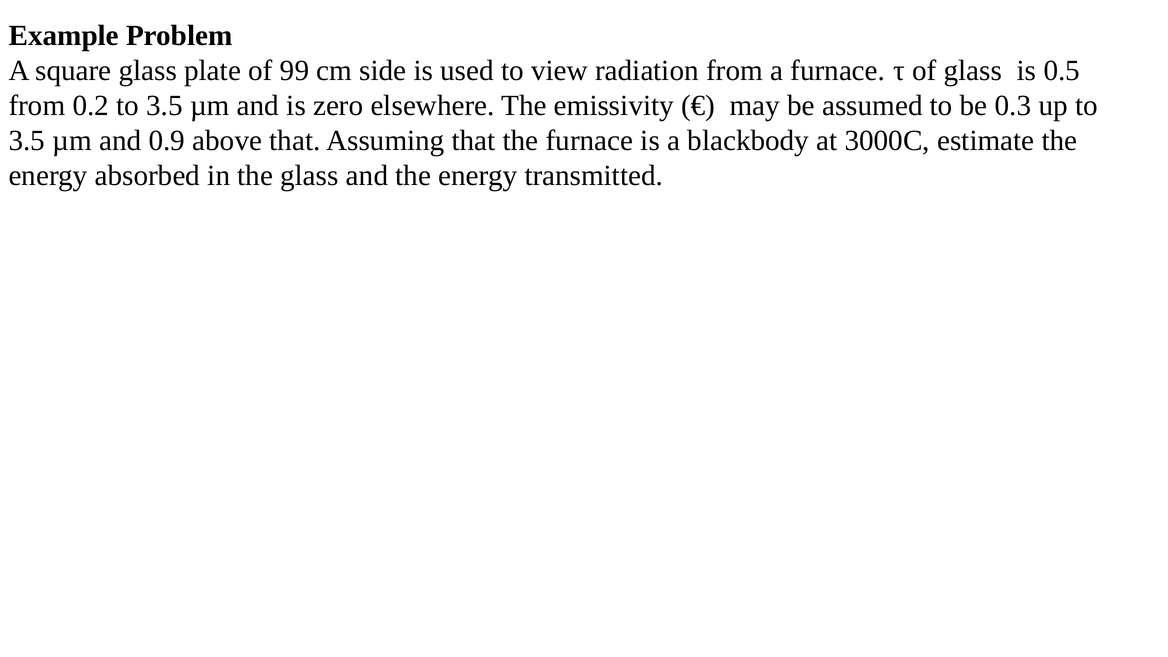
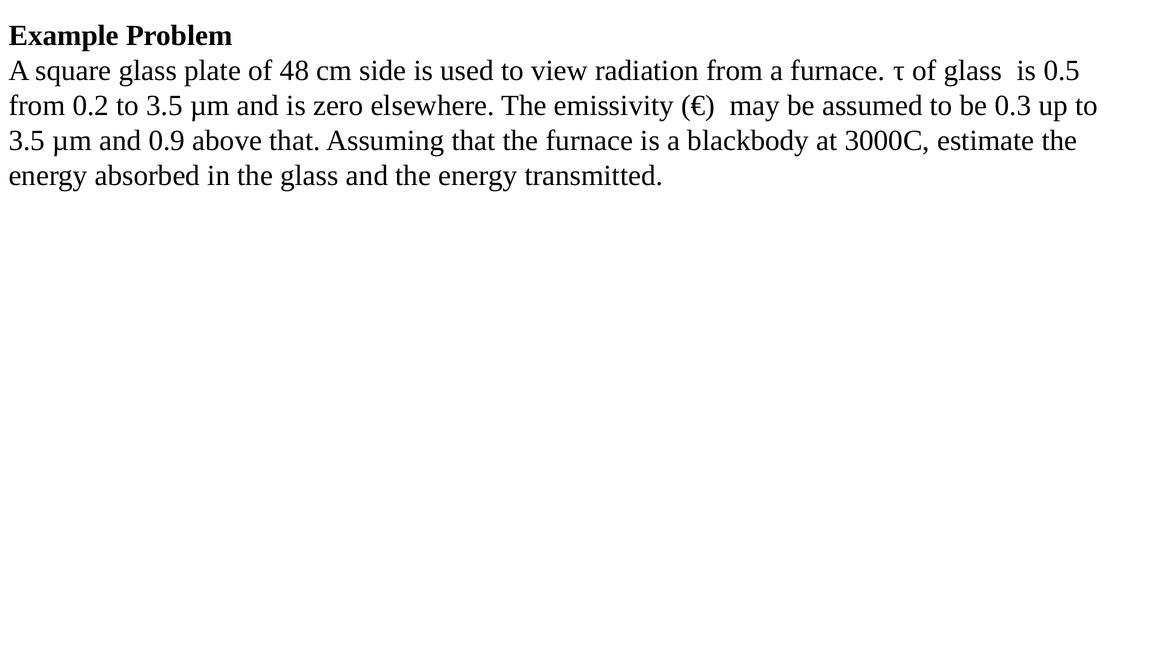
99: 99 -> 48 (295, 71)
